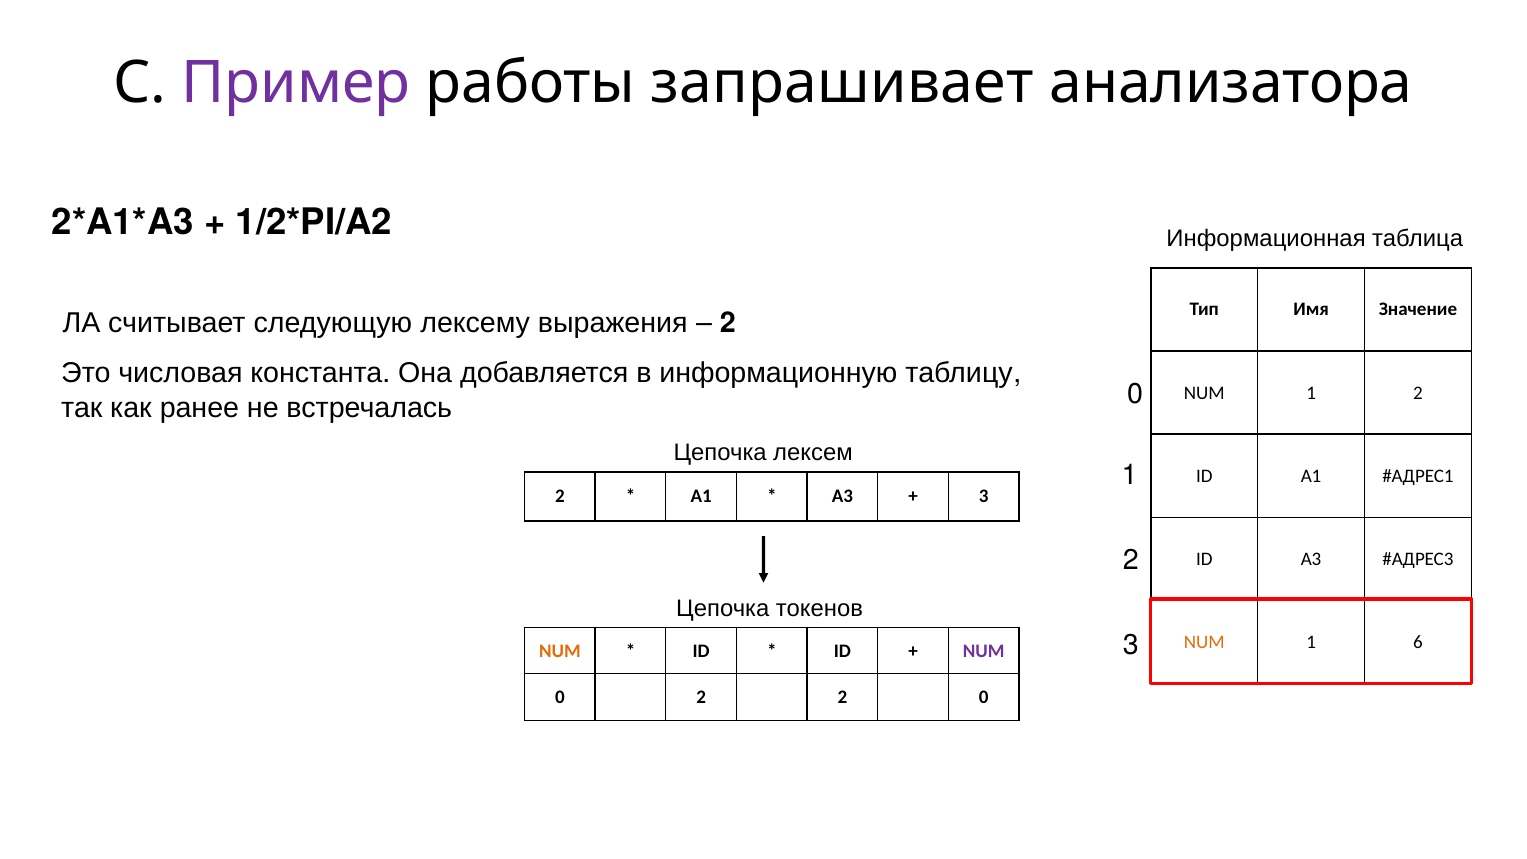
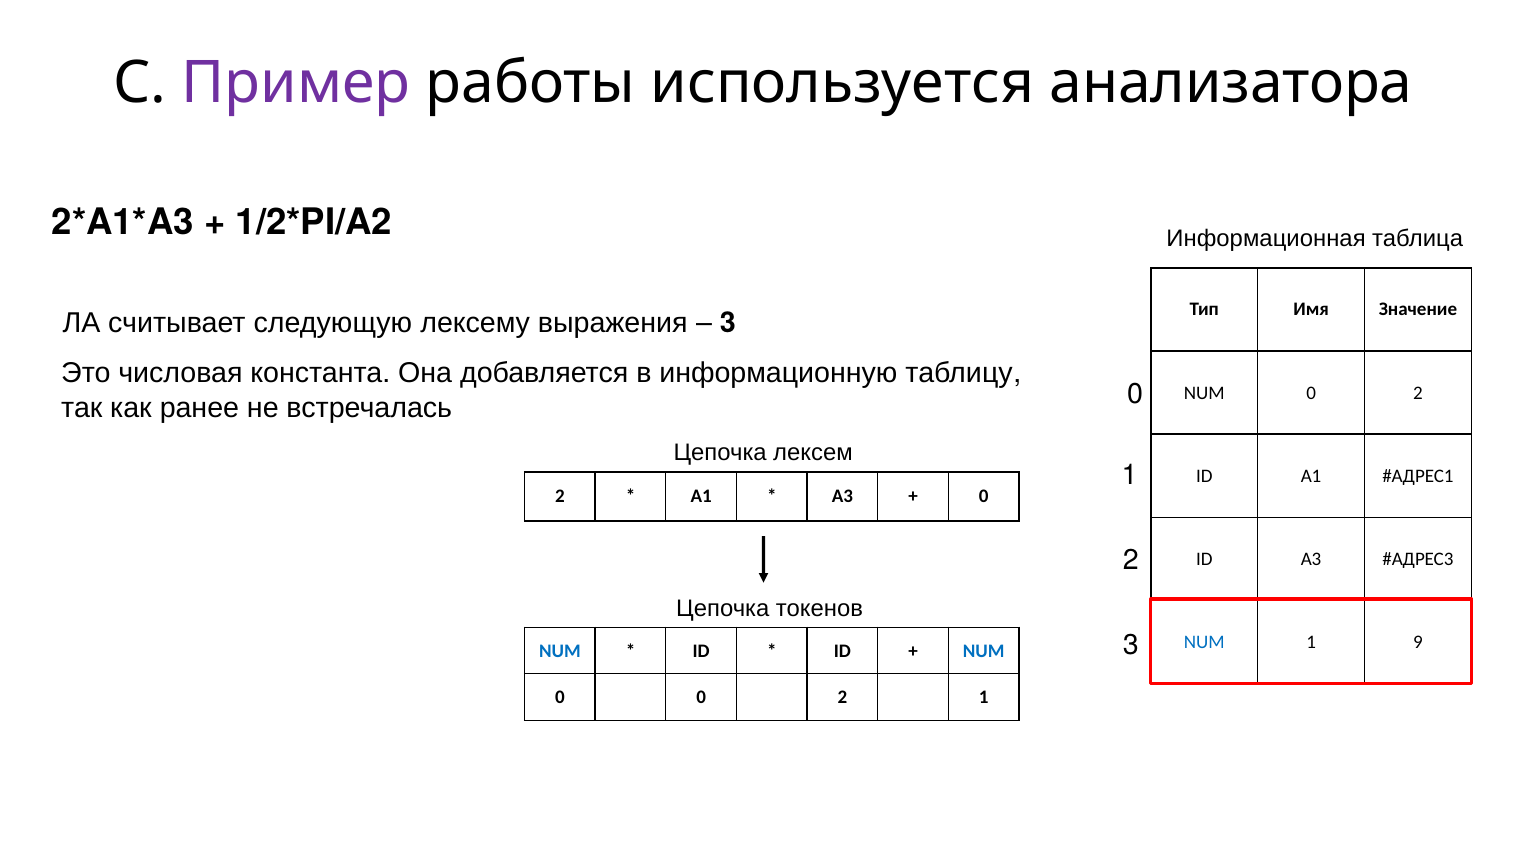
запрашивает: запрашивает -> используется (842, 83)
2: 2 -> 3 (728, 323)
1: 1 -> 0 (1311, 393)
3: 3 -> 0 (984, 497)
NUM colour: orange -> blue (1204, 642)
6: 6 -> 9 (1418, 642)
NUM colour: orange -> blue (560, 651)
NUM colour: purple -> blue (984, 651)
0 2: 2 -> 0 (701, 697)
2 0: 0 -> 1 (984, 697)
